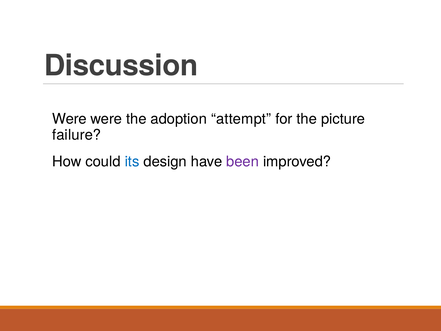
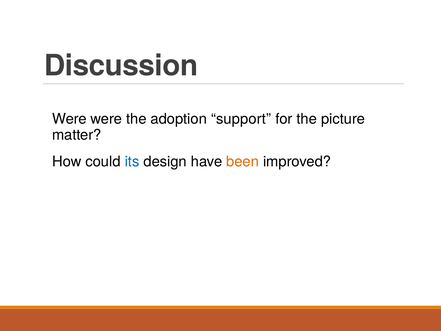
attempt: attempt -> support (241, 119)
failure: failure -> matter (77, 135)
been colour: purple -> orange (243, 162)
